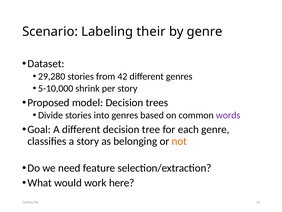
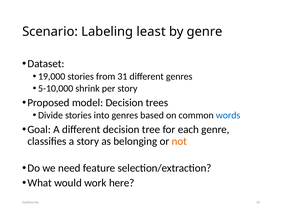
their: their -> least (151, 32)
29,280: 29,280 -> 19,000 (52, 76)
42: 42 -> 31 (122, 76)
words colour: purple -> blue (228, 115)
